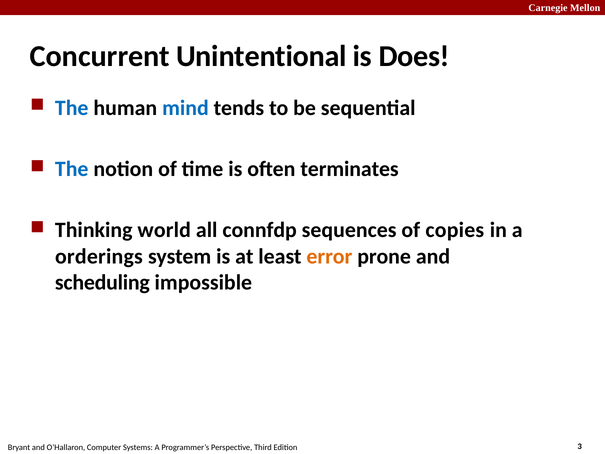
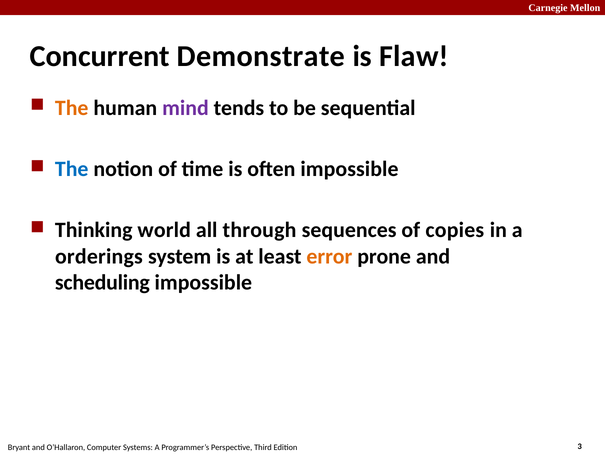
Unintentional: Unintentional -> Demonstrate (261, 56)
Does: Does -> Flaw (414, 56)
The colour: blue -> orange (72, 108)
mind colour: blue -> purple (185, 108)
often terminates: terminates -> impossible (349, 169)
connfdp: connfdp -> through (260, 230)
